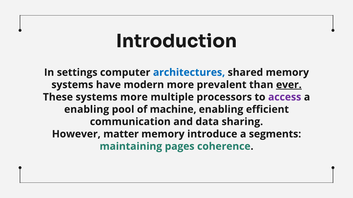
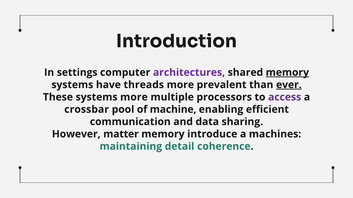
architectures colour: blue -> purple (189, 73)
memory underline: none -> present (287, 73)
modern: modern -> threads (144, 85)
enabling: enabling -> crossbar (87, 110)
segments: segments -> machines (275, 134)
pages: pages -> detail (180, 147)
